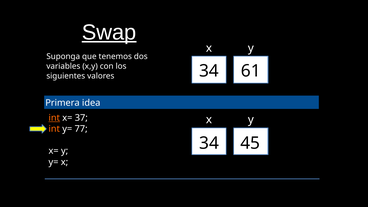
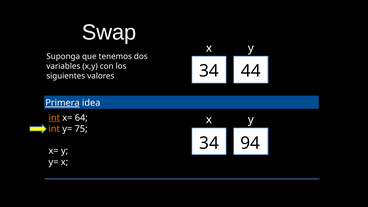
Swap underline: present -> none (109, 32)
61: 61 -> 44 (251, 71)
Primera underline: none -> present (62, 103)
37: 37 -> 64 (81, 118)
77: 77 -> 75 (81, 129)
45: 45 -> 94 (250, 143)
